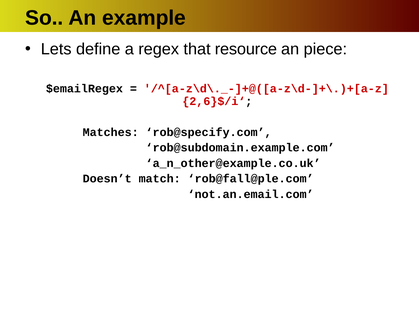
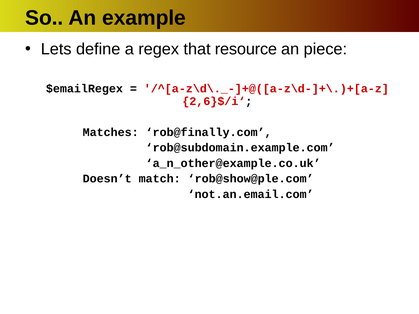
rob@specify.com: rob@specify.com -> rob@finally.com (209, 132)
rob@fall@ple.com: rob@fall@ple.com -> rob@show@ple.com (251, 179)
